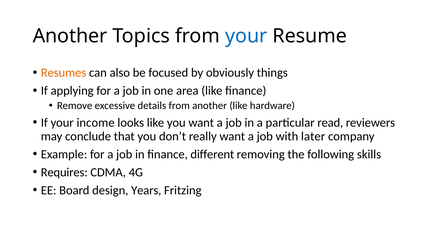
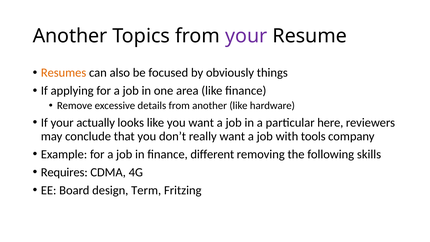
your colour: blue -> purple (246, 36)
income: income -> actually (96, 123)
read: read -> here (330, 123)
later: later -> tools (313, 136)
Years: Years -> Term (146, 190)
